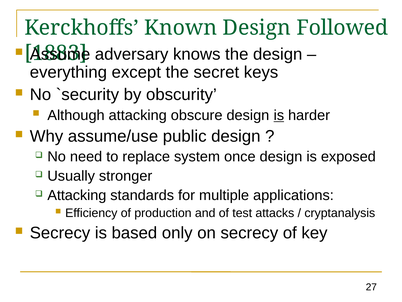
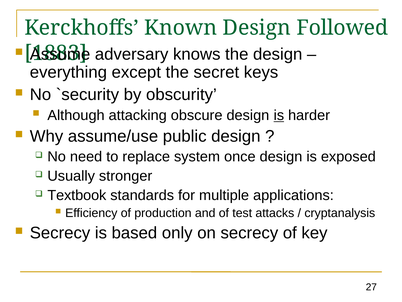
Attacking: Attacking -> Textbook (77, 195)
